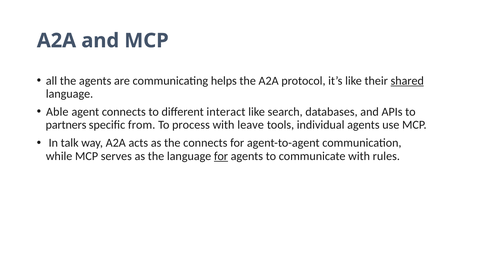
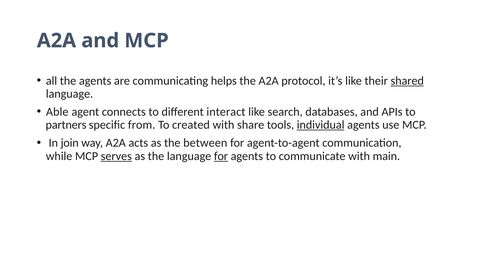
process: process -> created (191, 125)
leave: leave -> share (251, 125)
individual underline: none -> present (321, 125)
talk: talk -> join (70, 143)
the connects: connects -> between (205, 143)
serves underline: none -> present (116, 156)
rules: rules -> main (386, 156)
